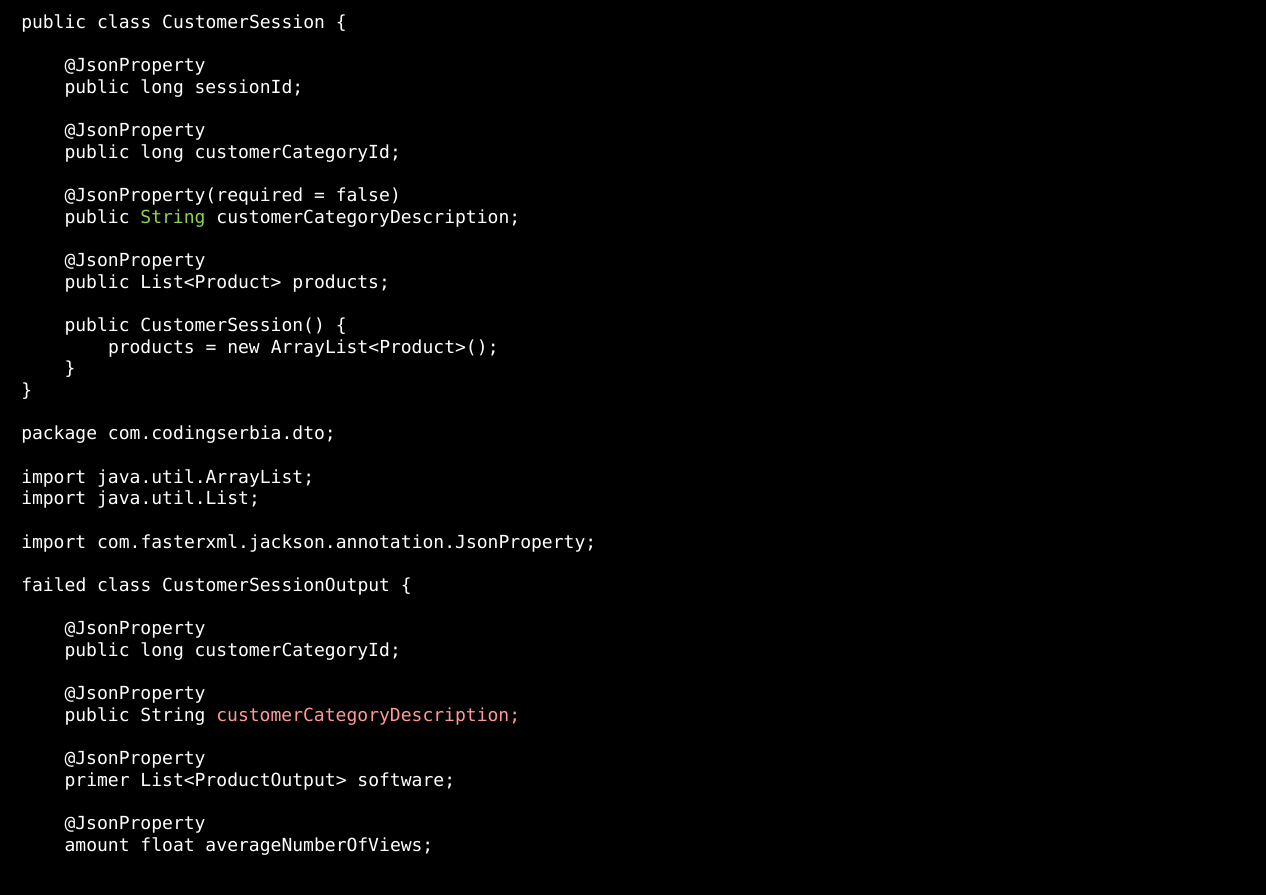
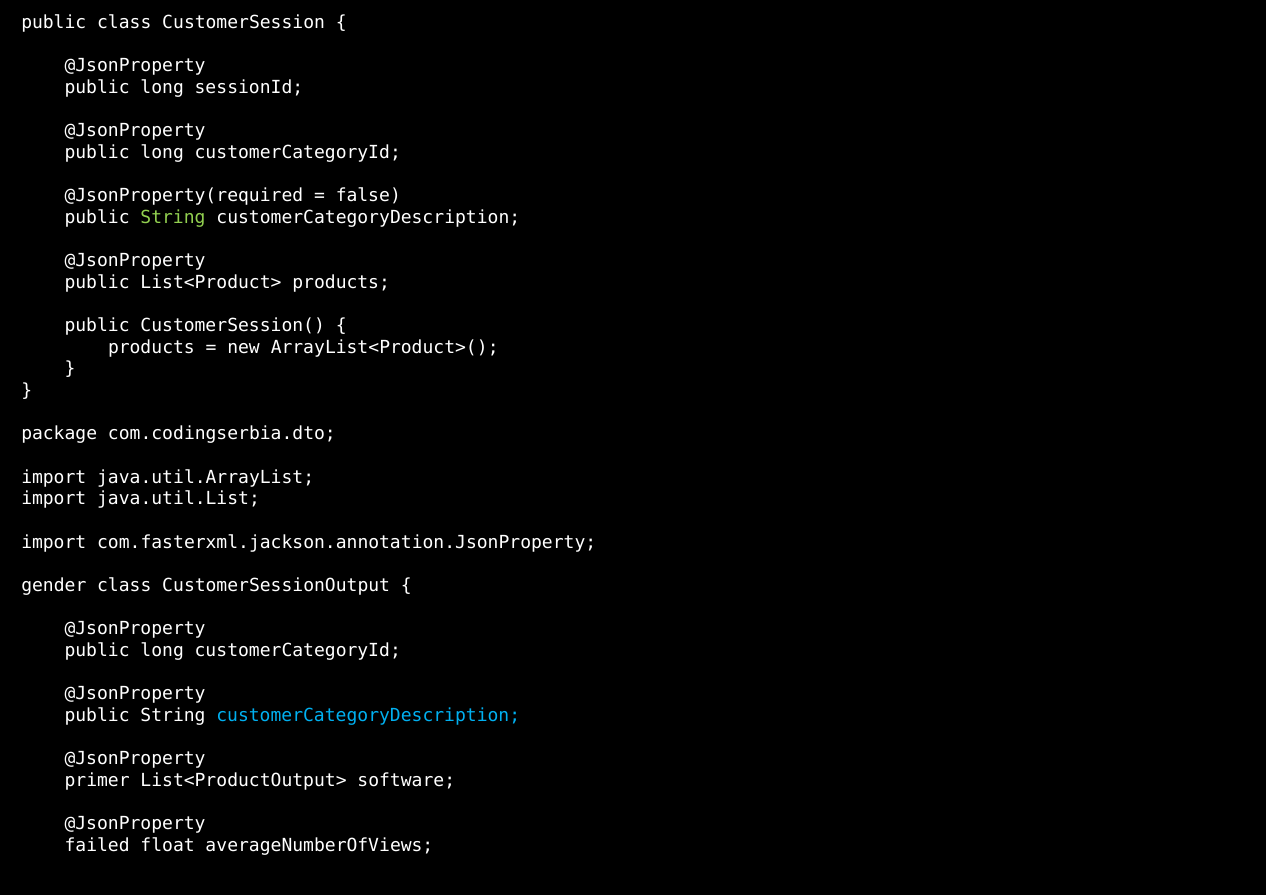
failed: failed -> gender (54, 586)
customerCategoryDescription colour: pink -> light blue (368, 716)
amount: amount -> failed (97, 845)
